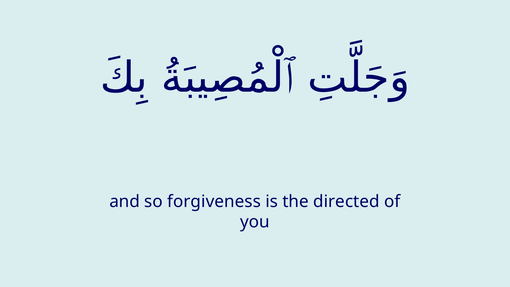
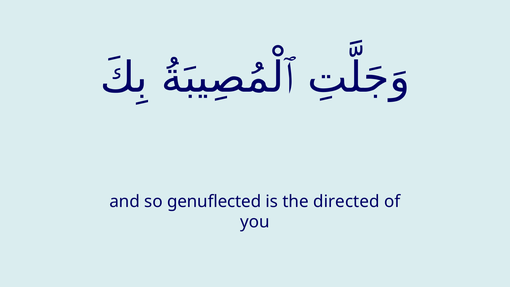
forgiveness: forgiveness -> genuflected (214, 201)
